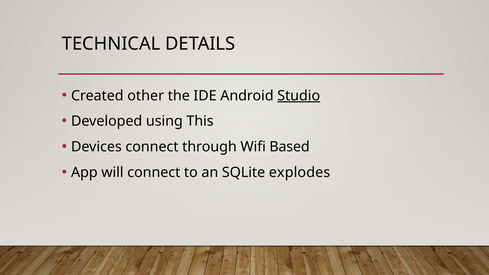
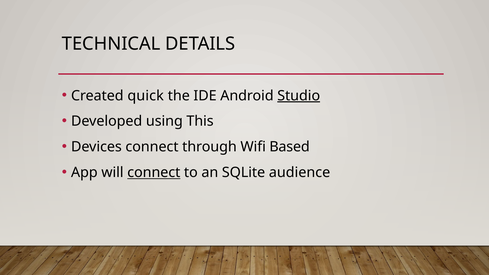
other: other -> quick (146, 96)
connect underline: none -> present (154, 173)
explodes: explodes -> audience (300, 173)
